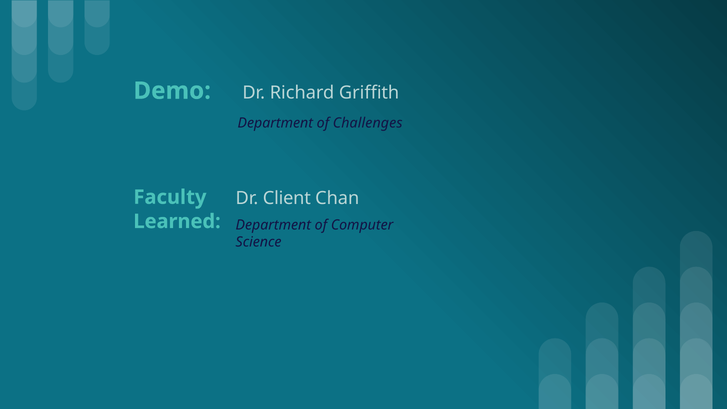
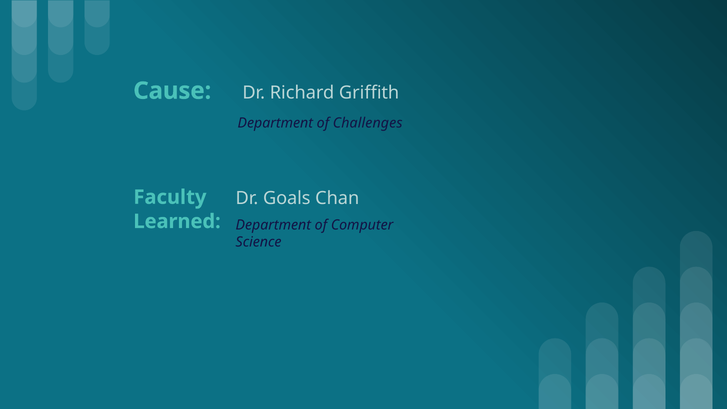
Demo: Demo -> Cause (172, 91)
Client: Client -> Goals (287, 198)
